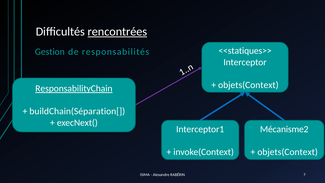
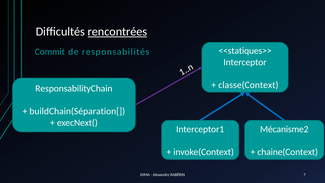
Gestion: Gestion -> Commit (50, 52)
objets(Context: objets(Context -> classe(Context (248, 85)
ResponsabilityChain underline: present -> none (74, 88)
objets(Context: objets(Context -> chaine(Context (288, 152)
